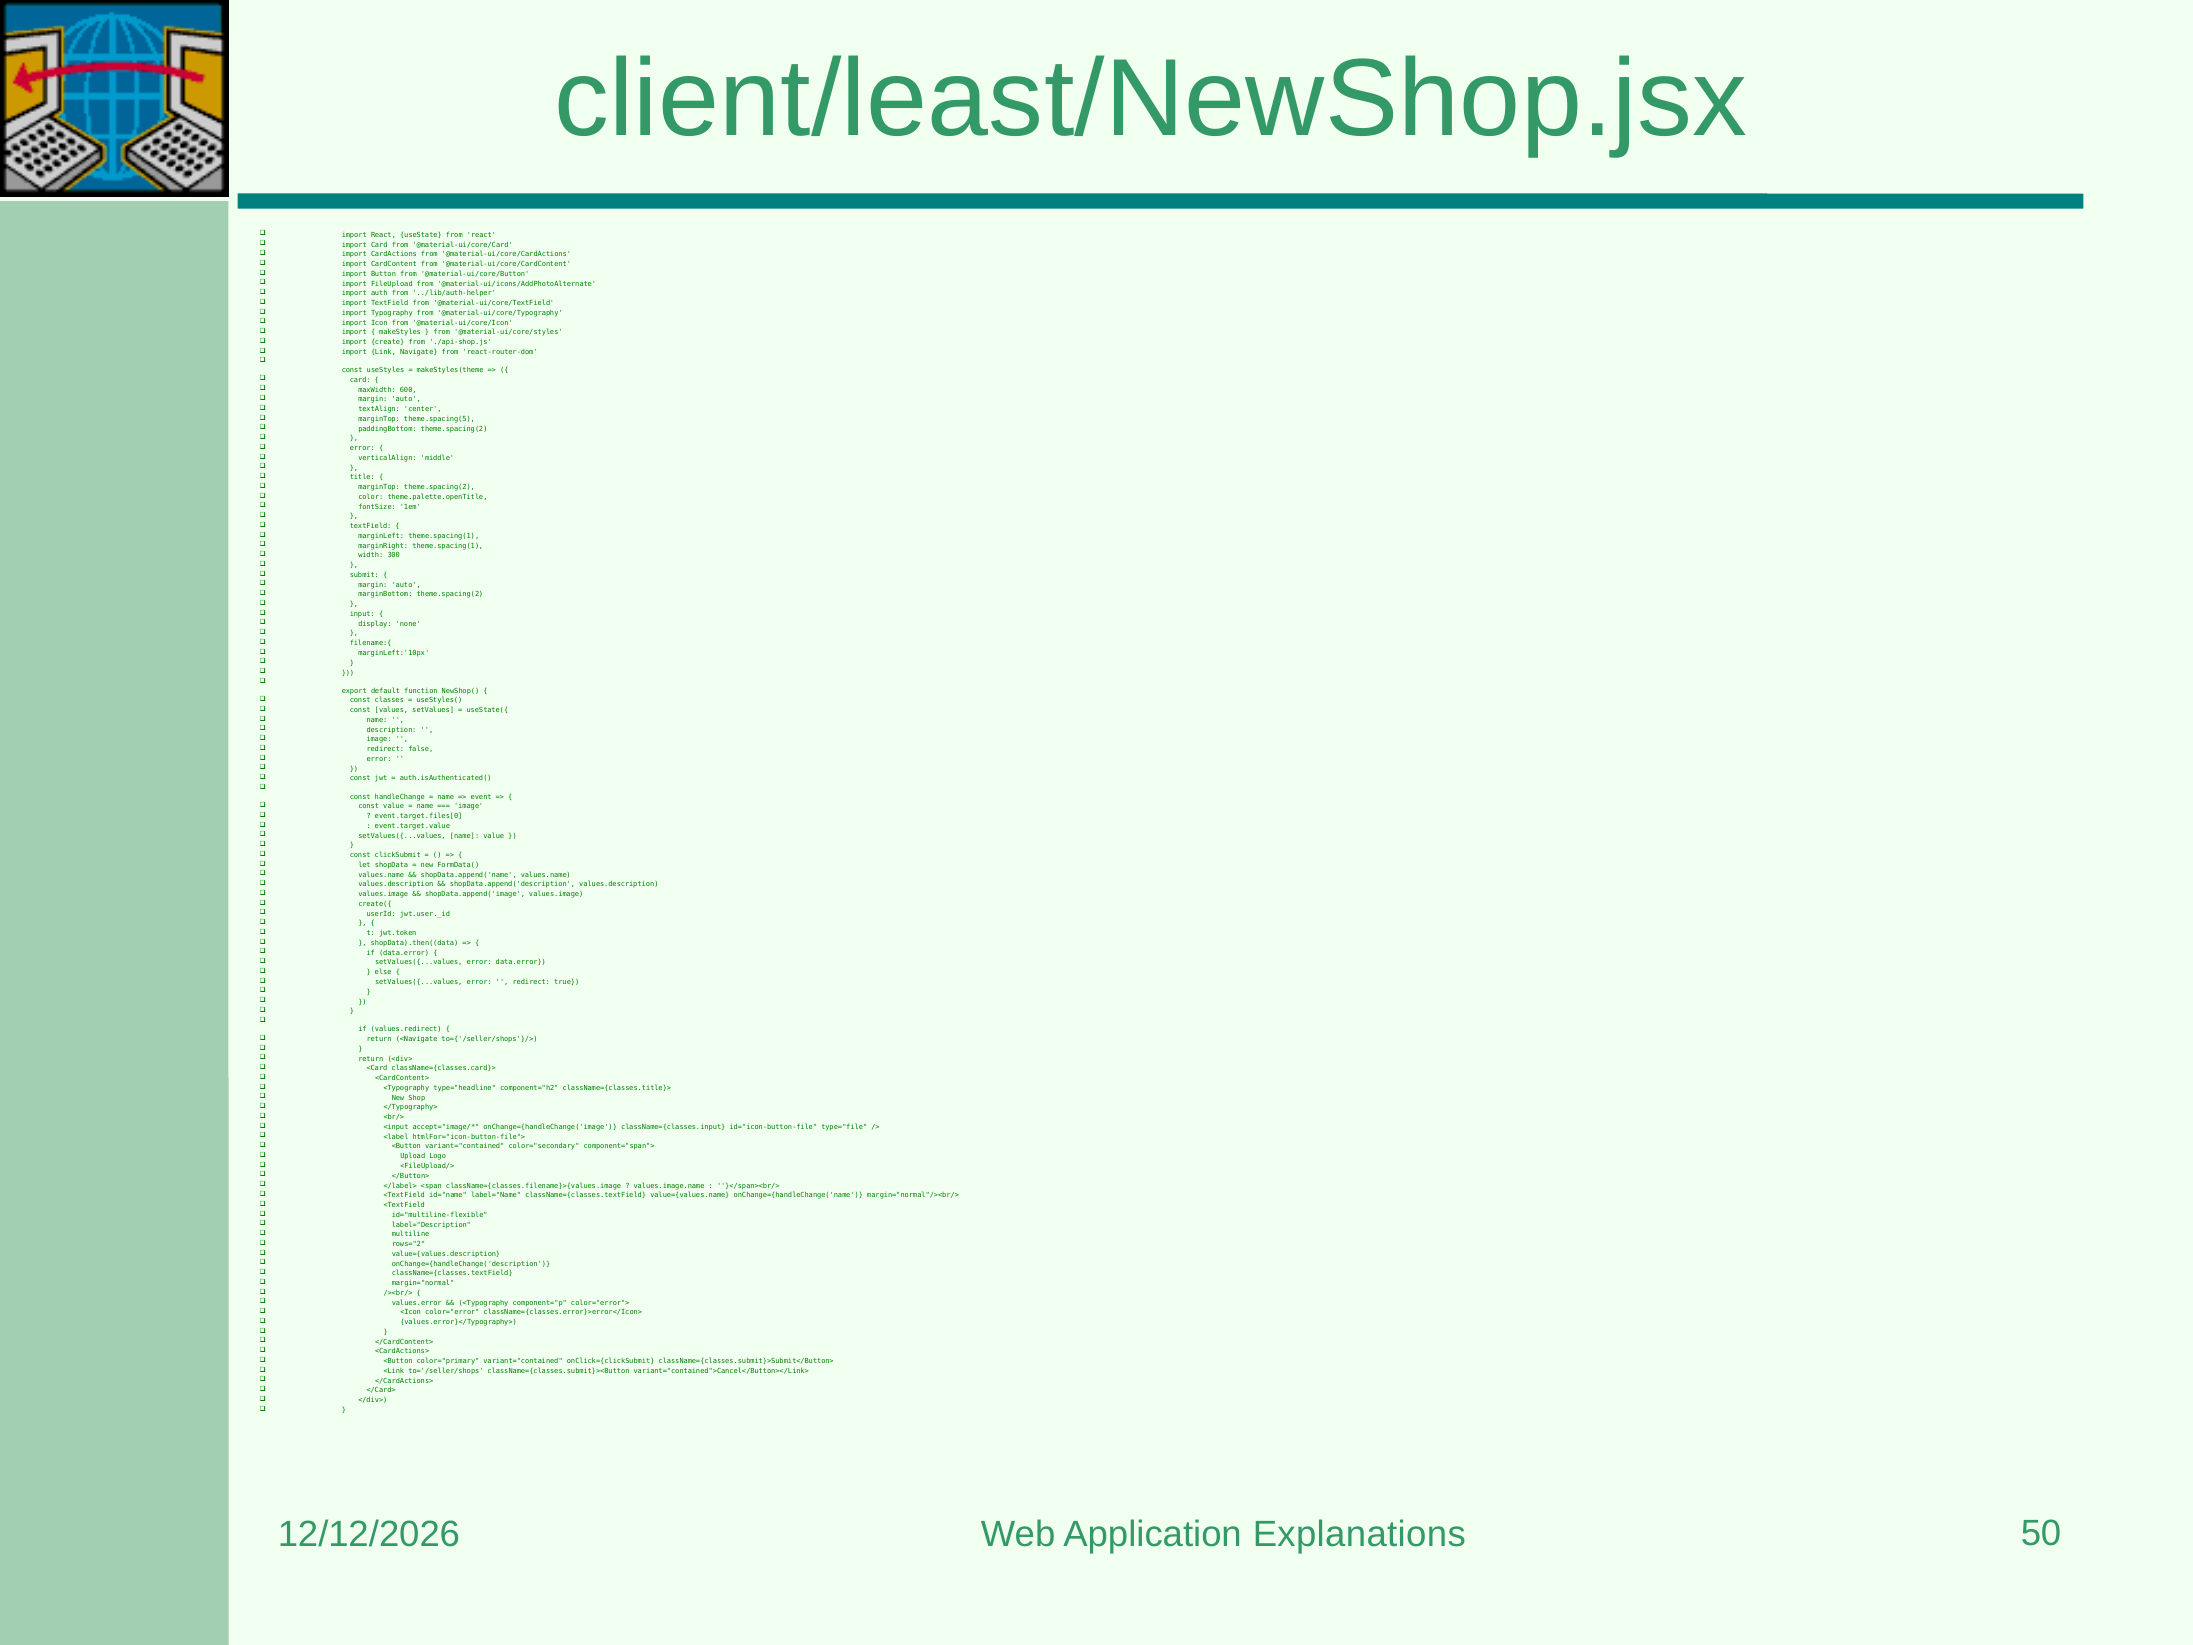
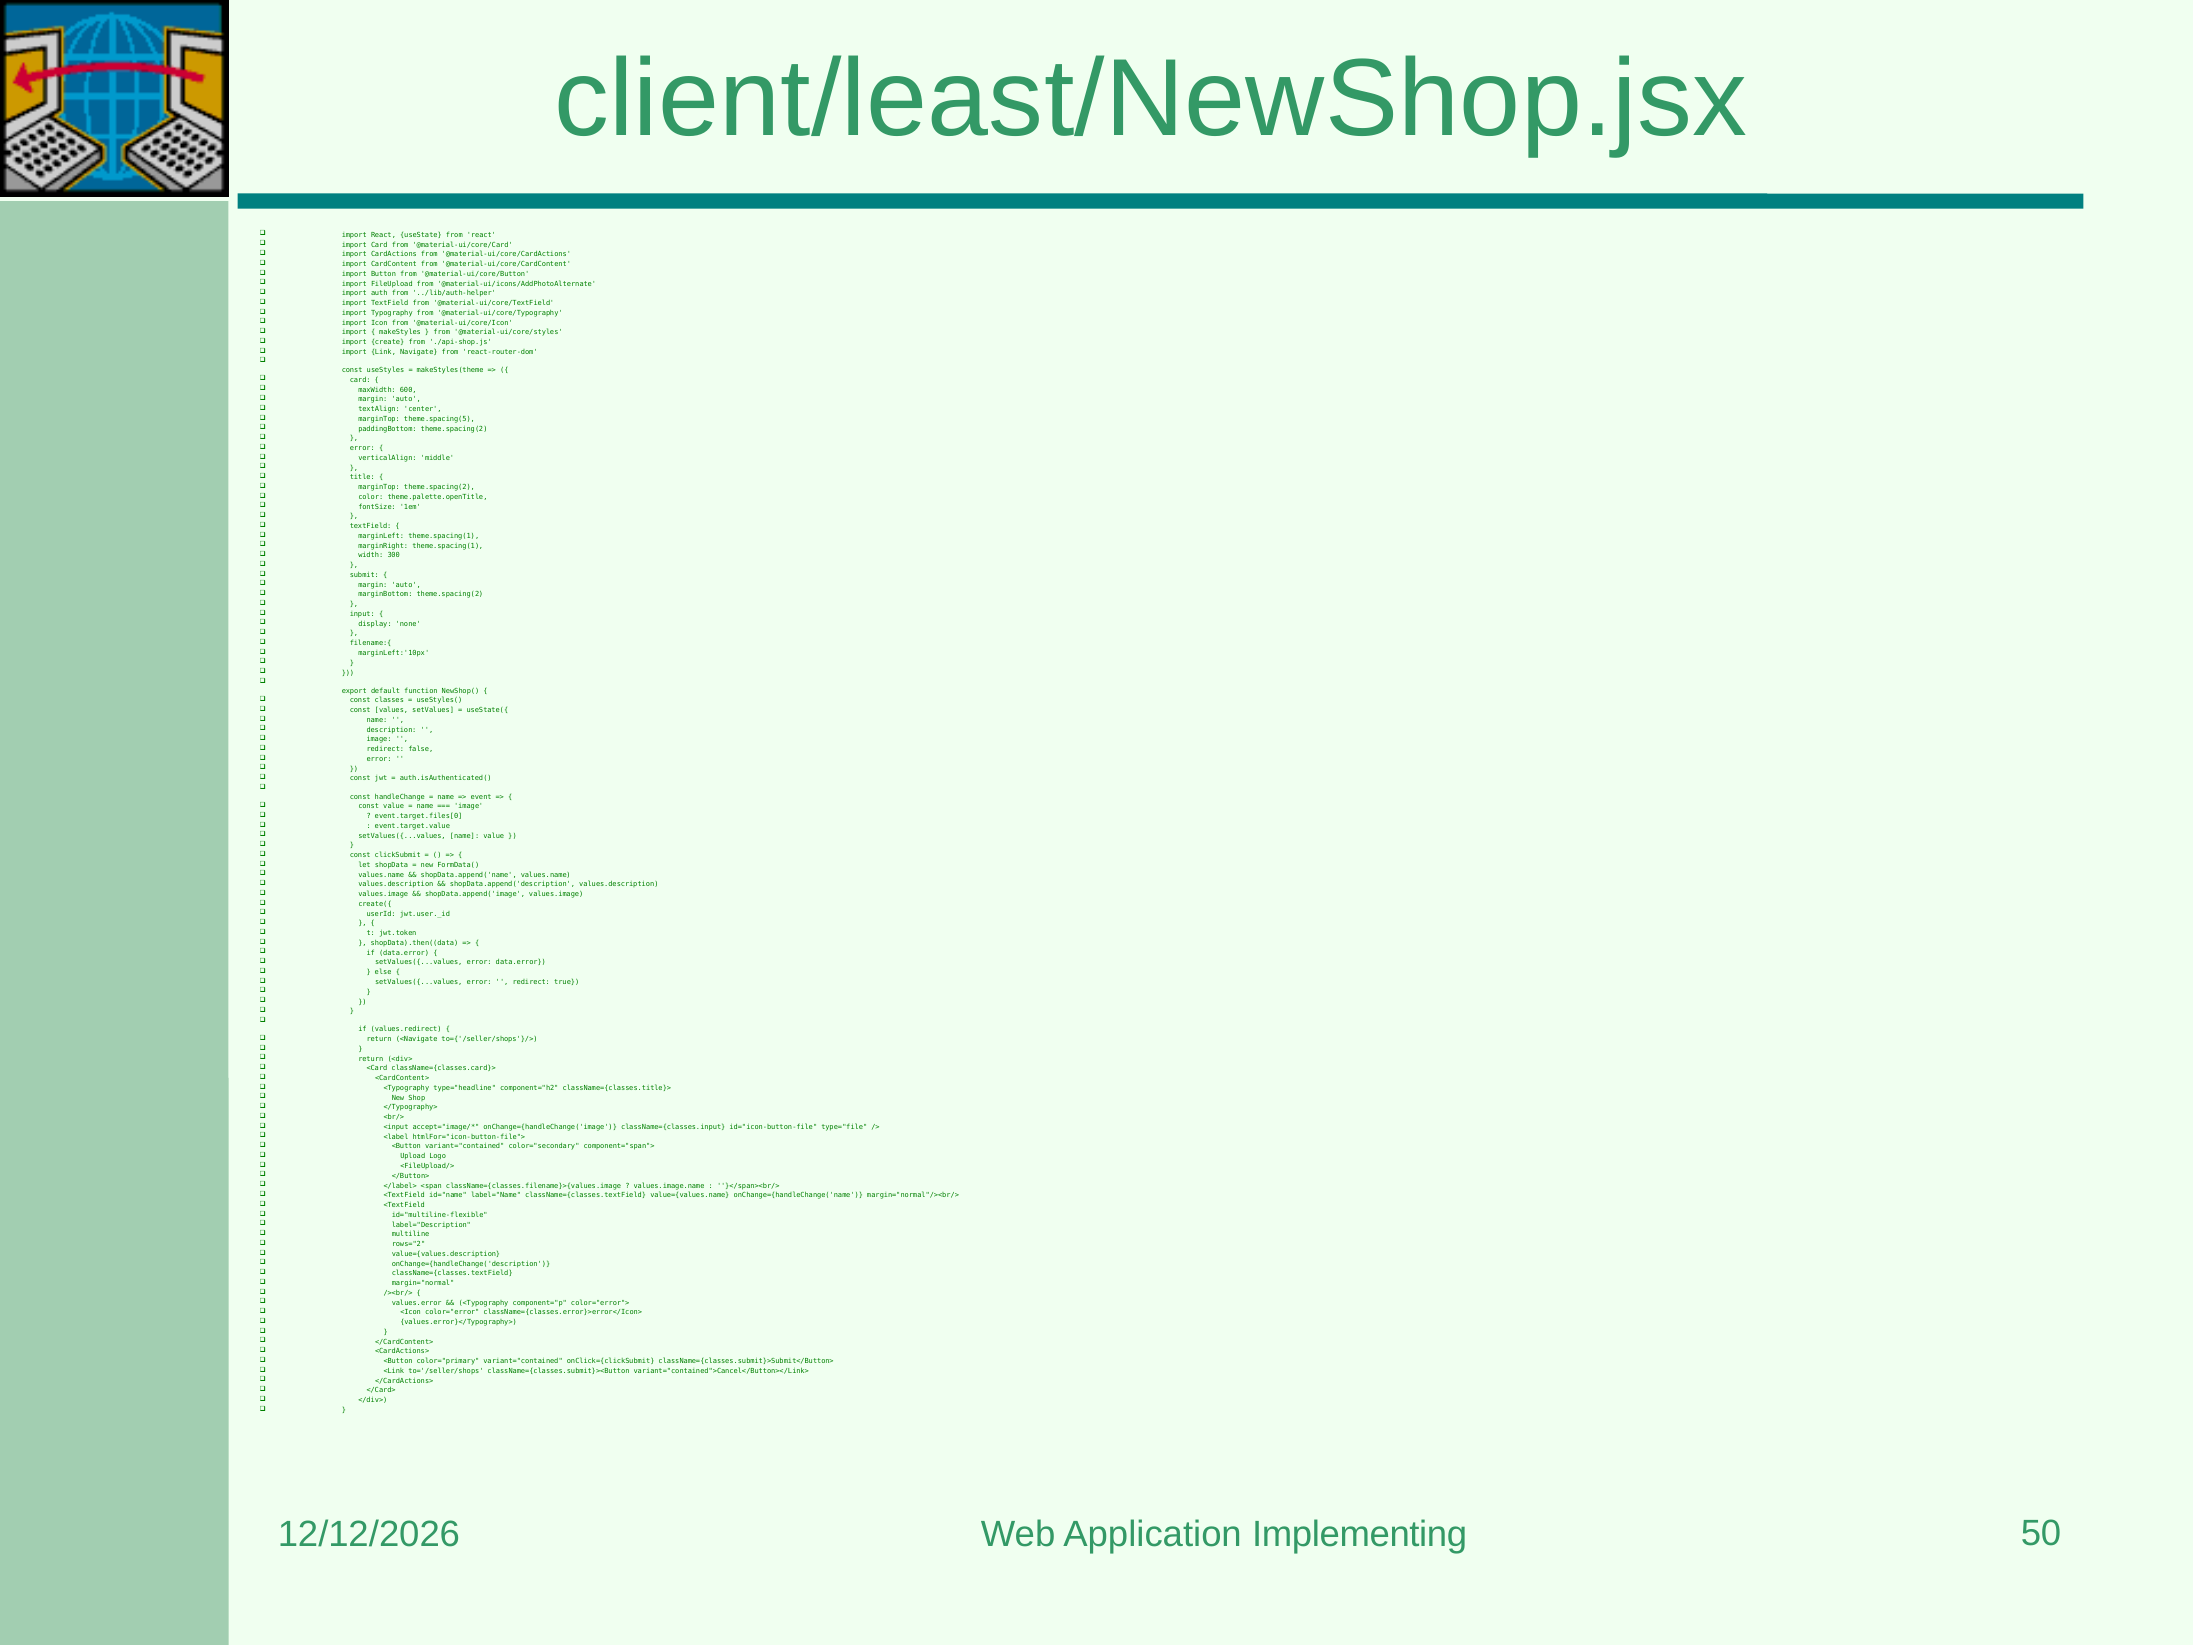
Explanations: Explanations -> Implementing (1360, 1534)
